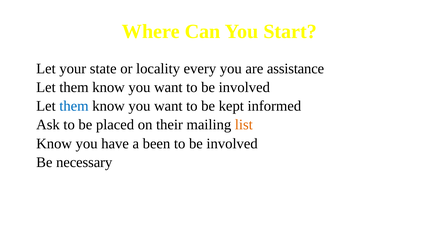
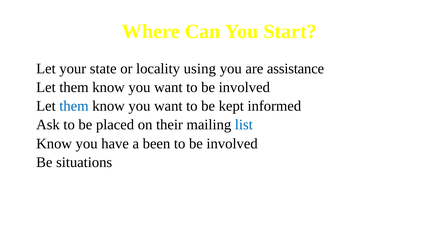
every: every -> using (200, 69)
list colour: orange -> blue (244, 125)
necessary: necessary -> situations (84, 162)
